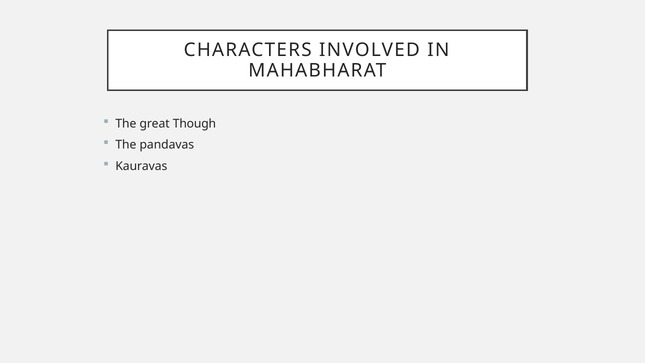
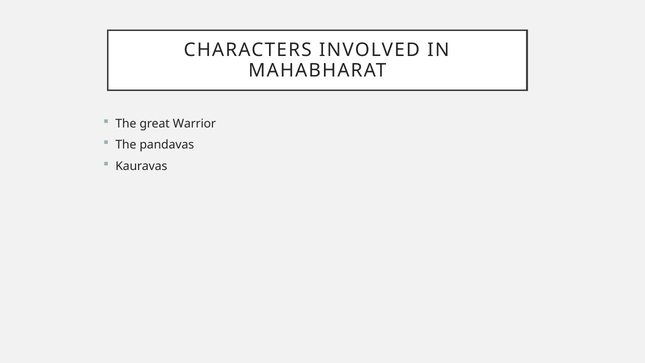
Though: Though -> Warrior (194, 124)
